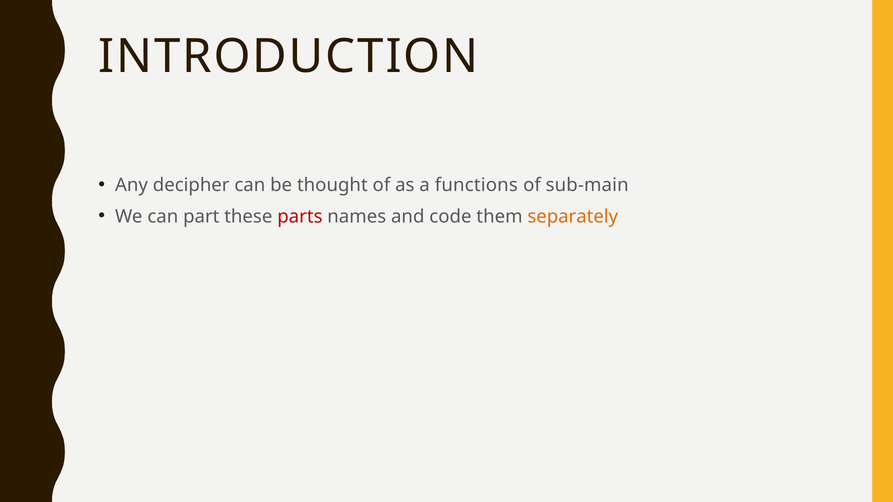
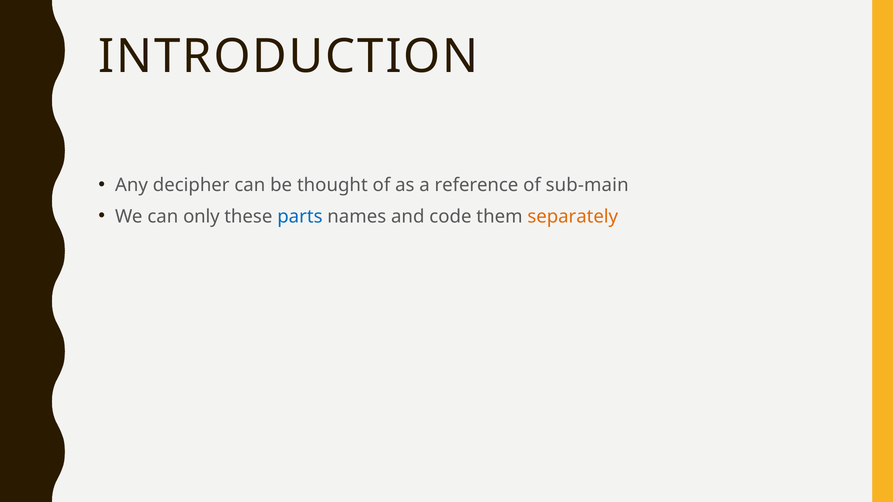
functions: functions -> reference (476, 185)
part: part -> only (201, 217)
parts colour: red -> blue (300, 217)
